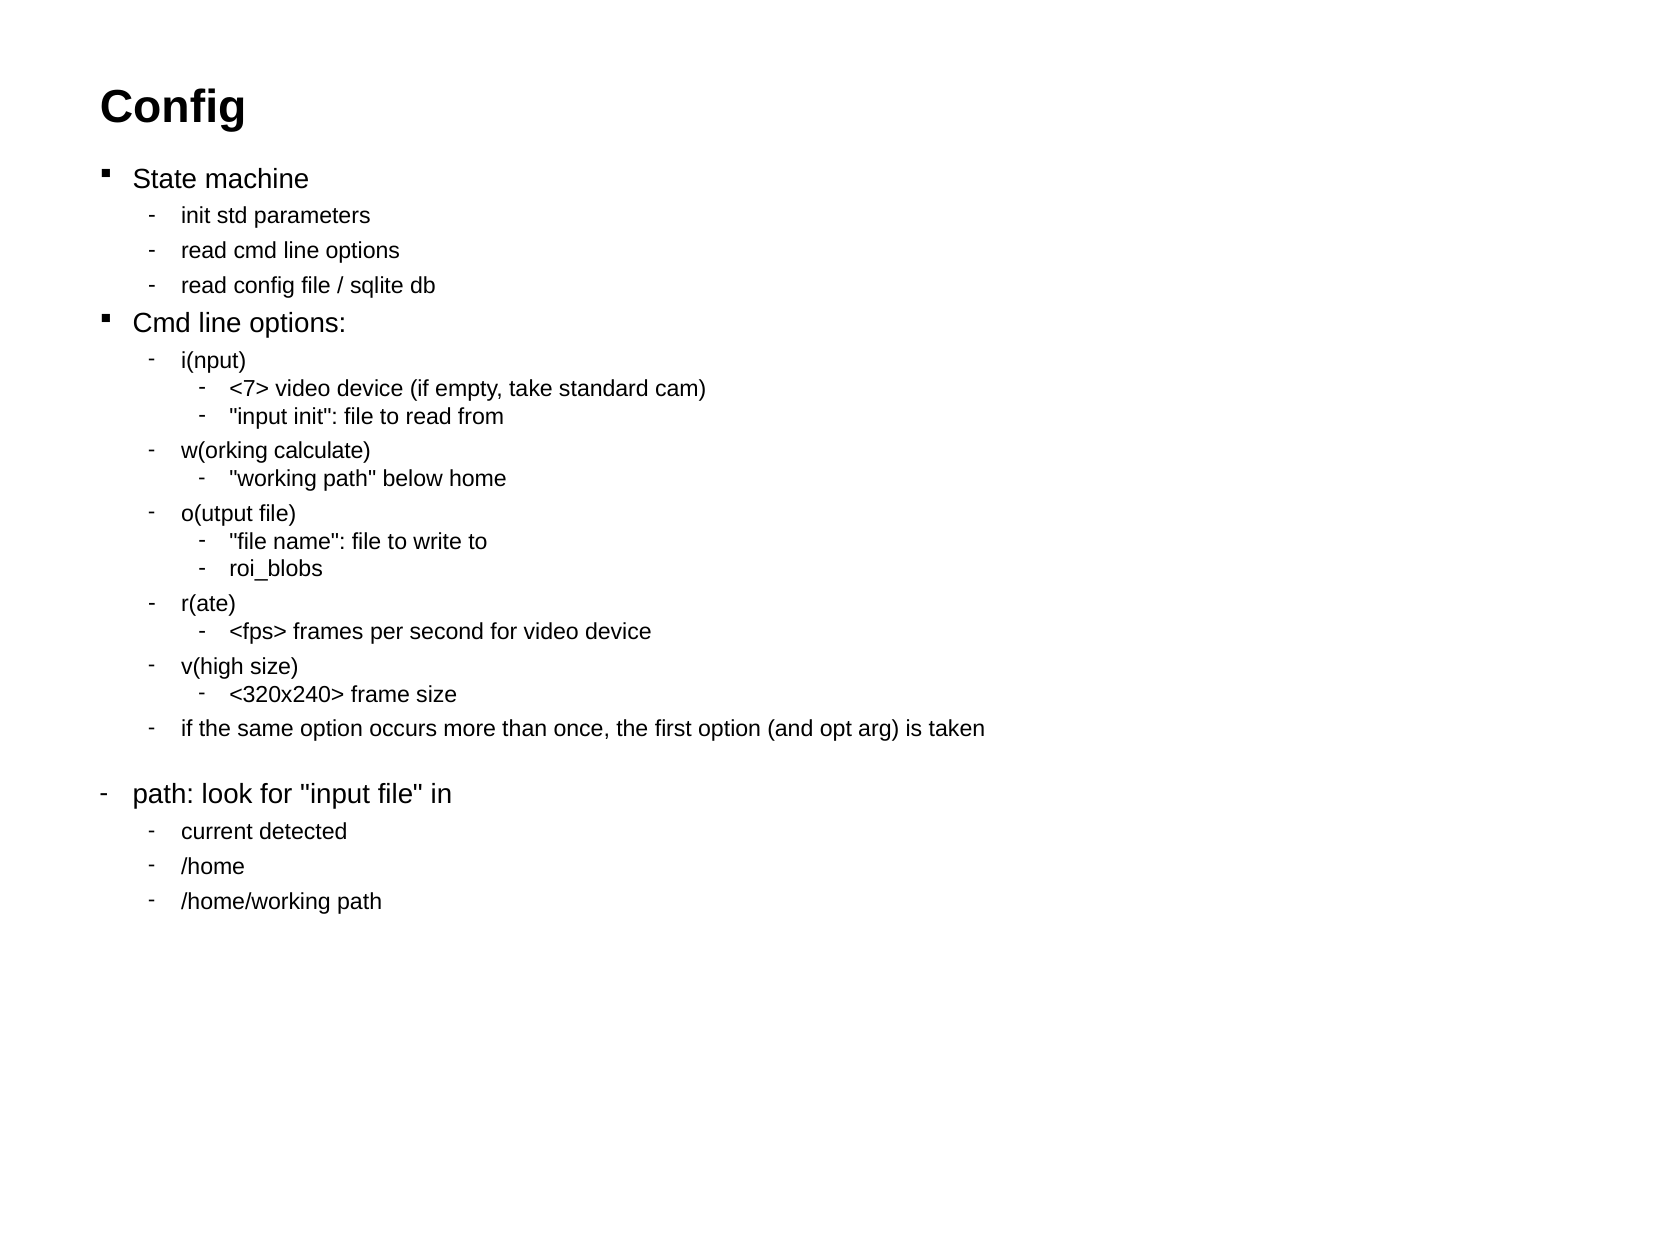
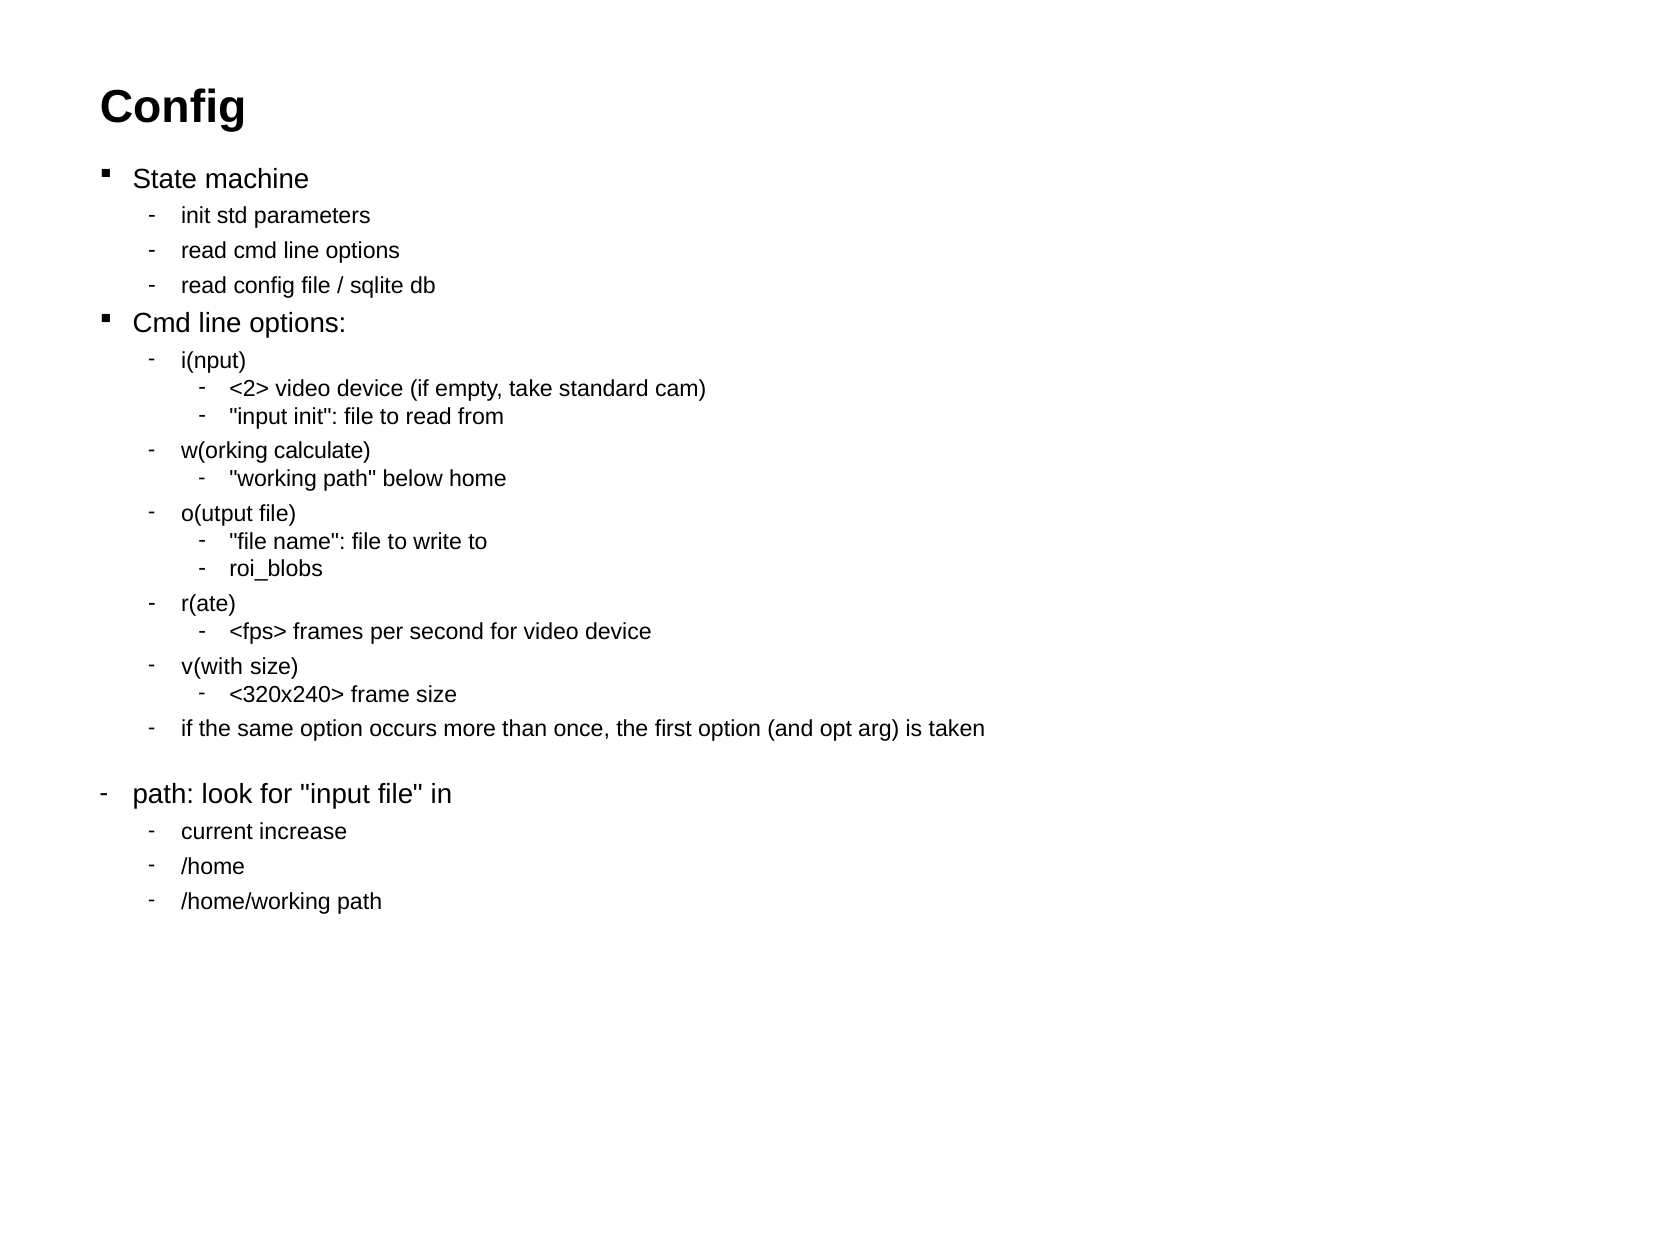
<7>: <7> -> <2> (249, 389)
v(high: v(high -> v(with (212, 666)
detected: detected -> increase (303, 832)
